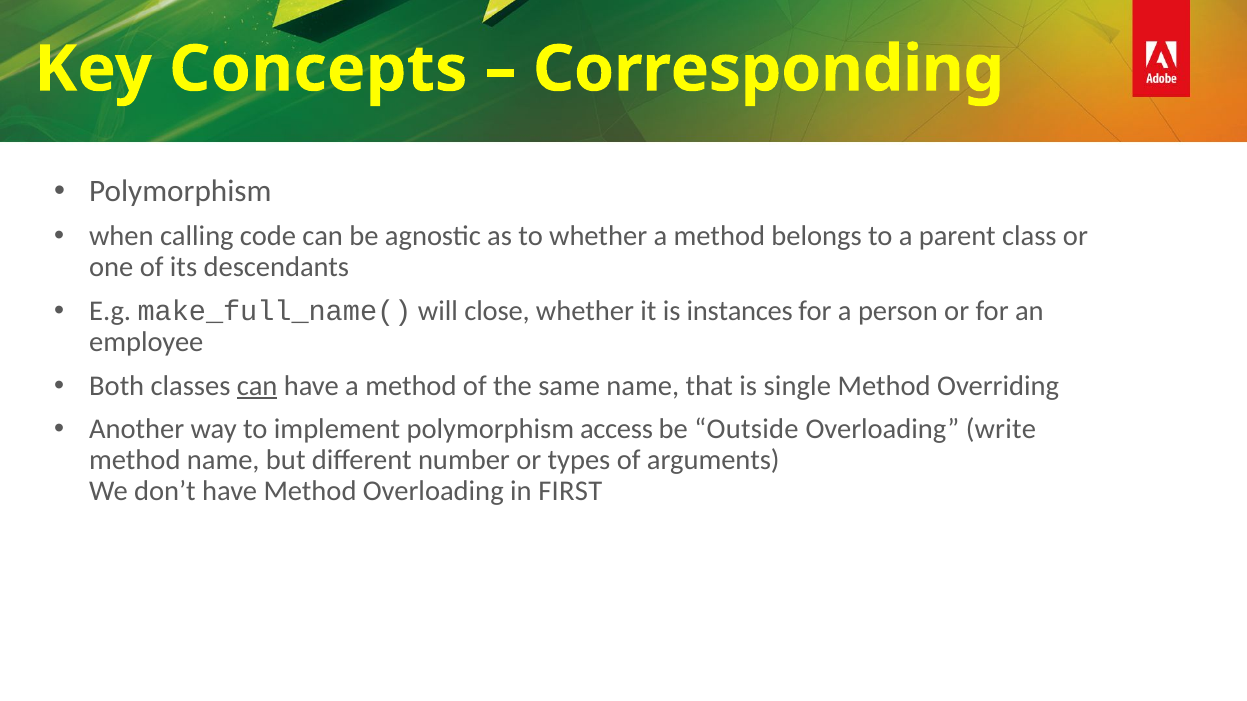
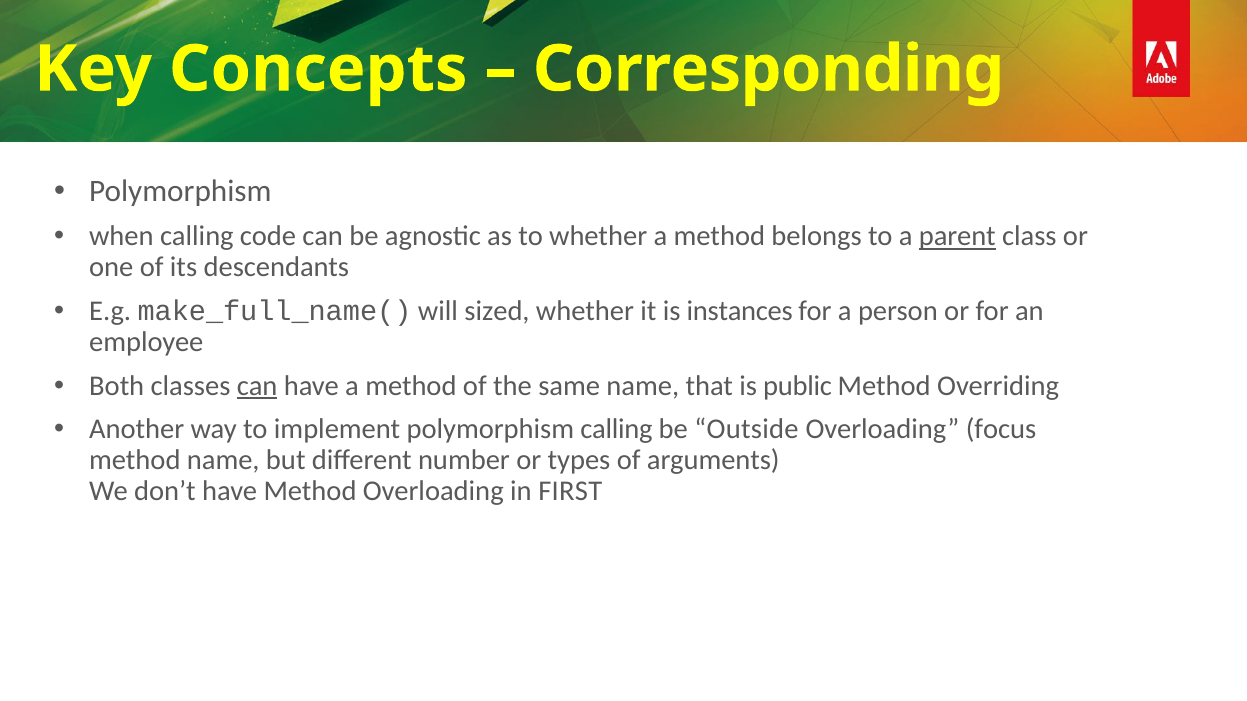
parent underline: none -> present (957, 237)
close: close -> sized (497, 311)
single: single -> public (798, 386)
polymorphism access: access -> calling (616, 430)
write: write -> focus (1001, 430)
